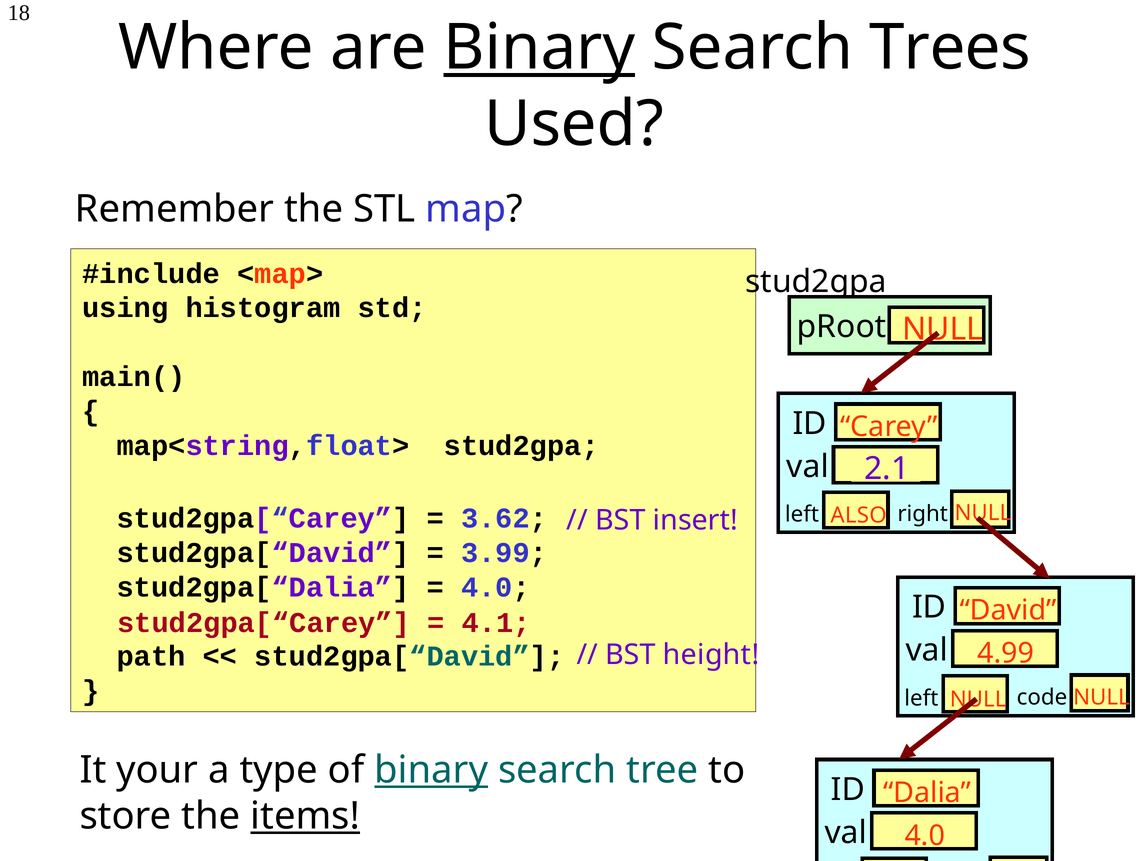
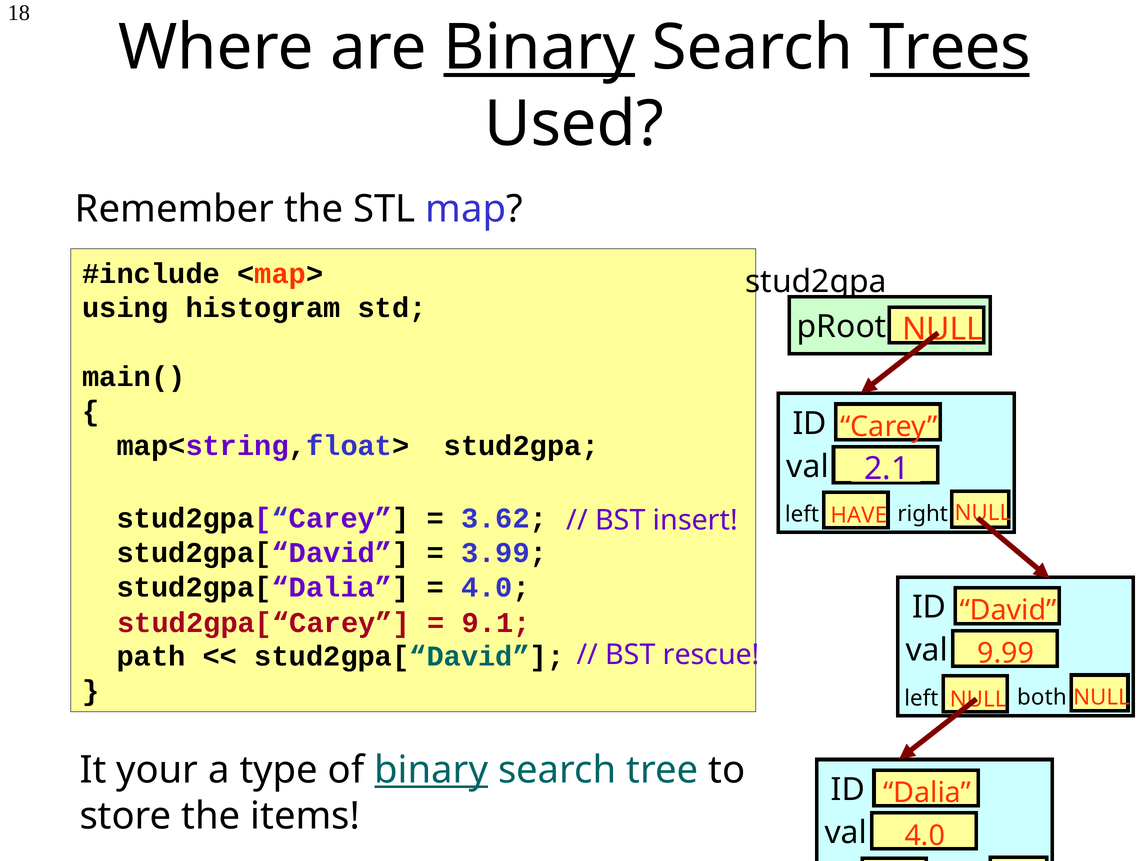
Trees underline: none -> present (950, 48)
ALSO: ALSO -> HAVE (859, 515)
4.1: 4.1 -> 9.1 (496, 623)
4.99: 4.99 -> 9.99 (1006, 653)
height: height -> rescue (711, 655)
code: code -> both (1042, 697)
items underline: present -> none (305, 816)
